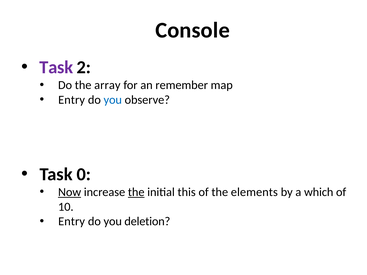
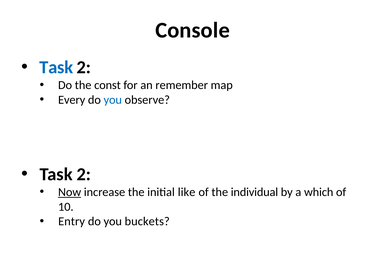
Task colour: purple -> blue (56, 67)
array: array -> const (107, 85)
Entry: Entry -> Every (72, 100)
0: 0 -> 2 (84, 174)
the underline: present -> none (136, 192)
this: this -> like (187, 192)
elements: elements -> individual (254, 192)
deletion: deletion -> buckets (147, 222)
